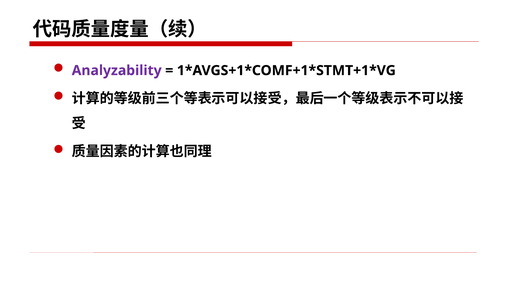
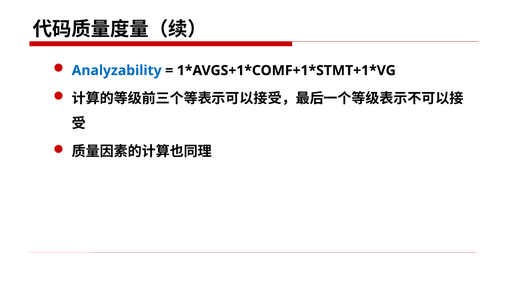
Analyzability colour: purple -> blue (117, 70)
